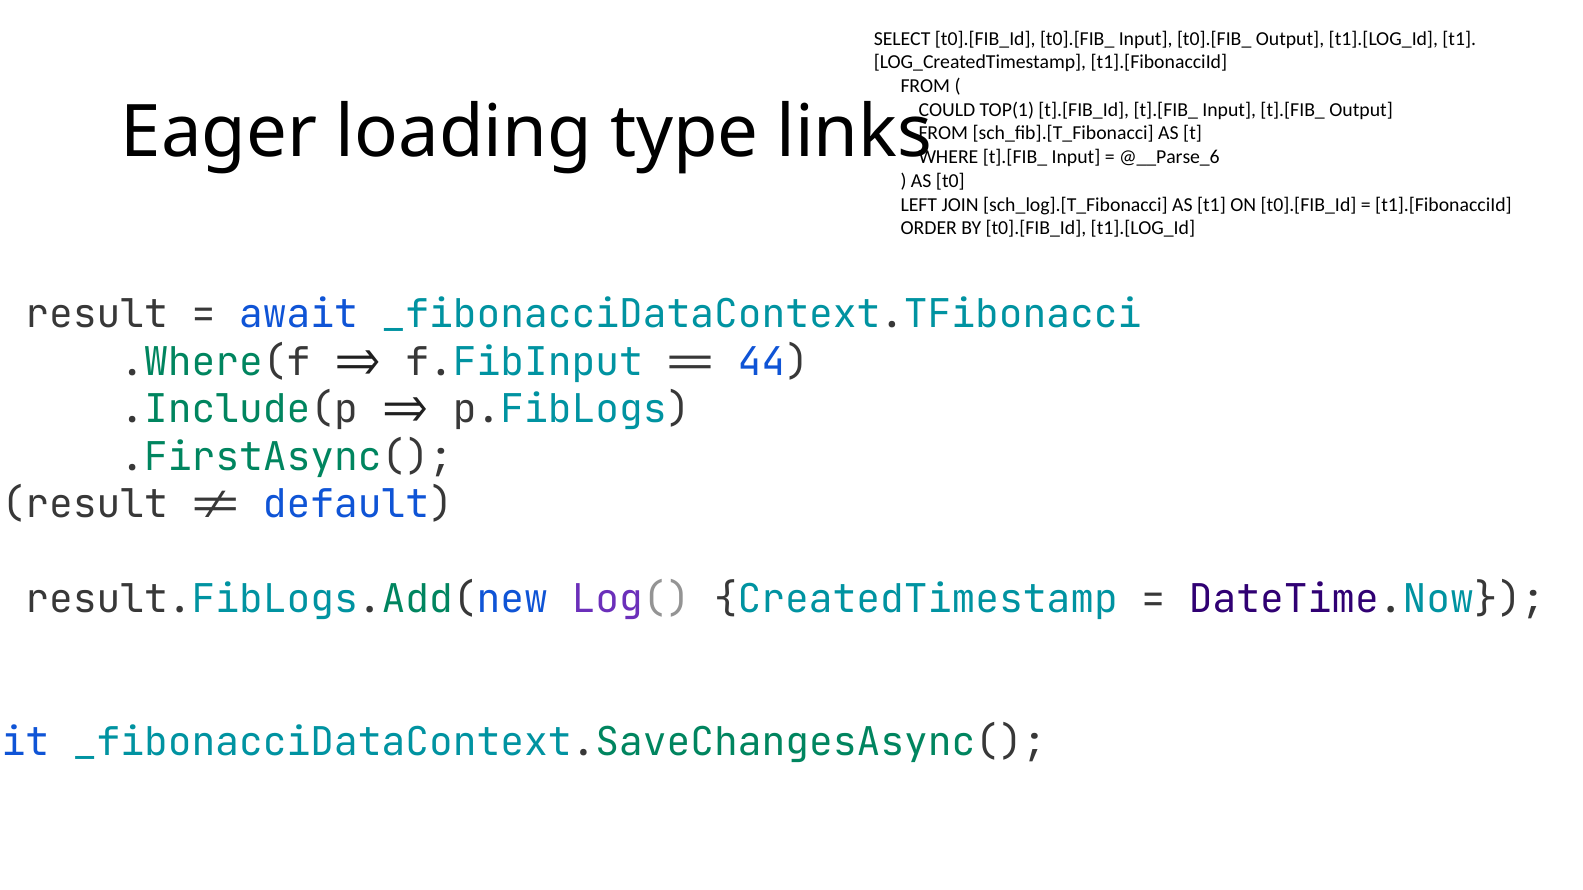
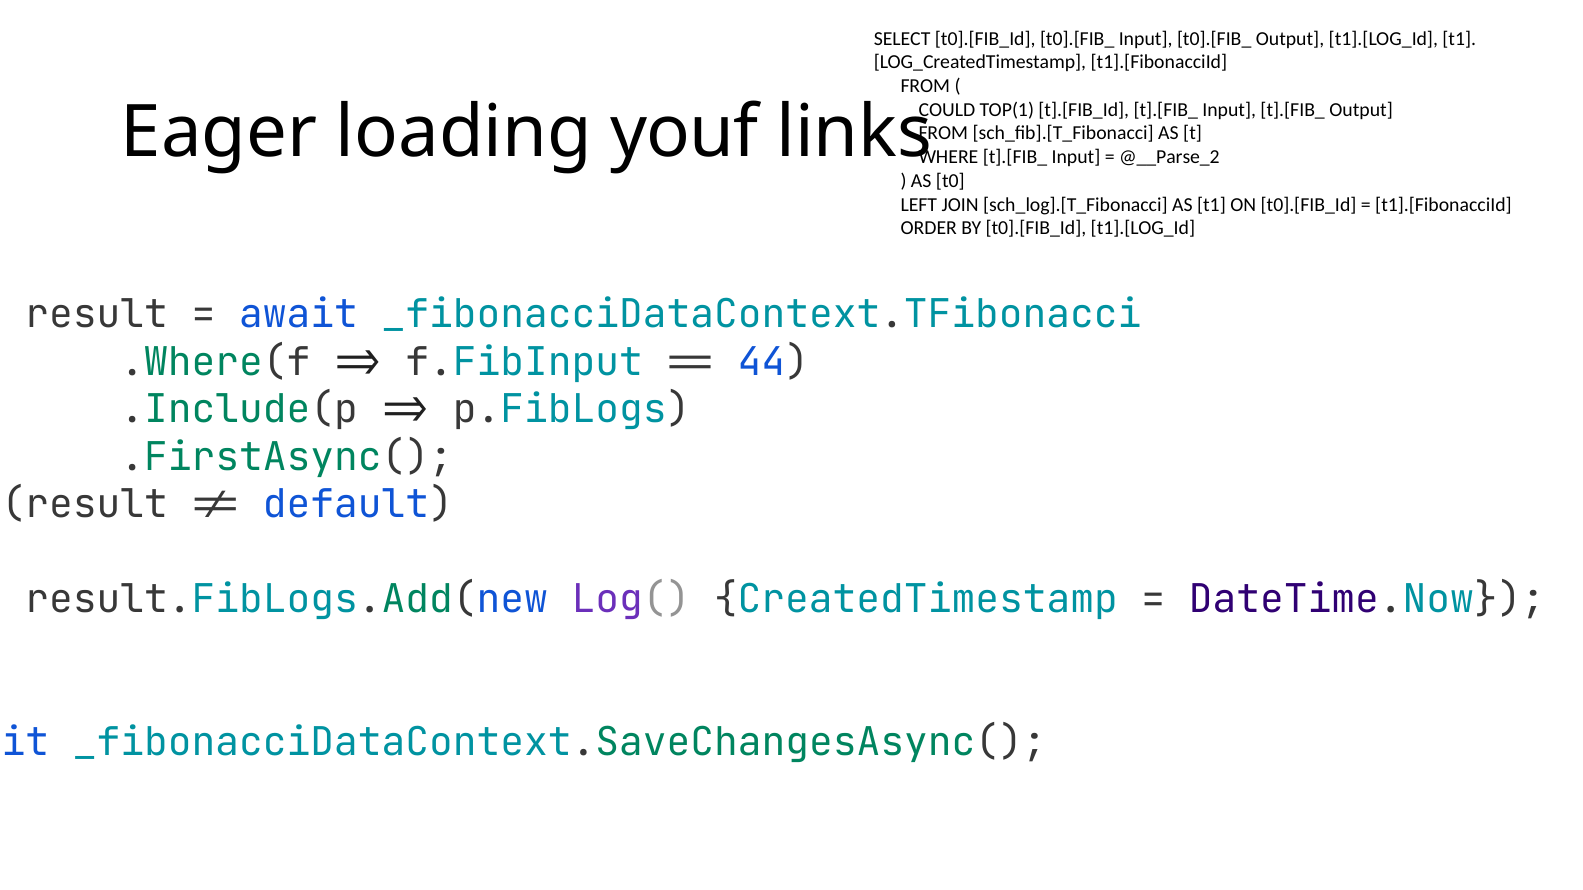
type: type -> youf (685, 133)
@__Parse_6: @__Parse_6 -> @__Parse_2 (1169, 157)
